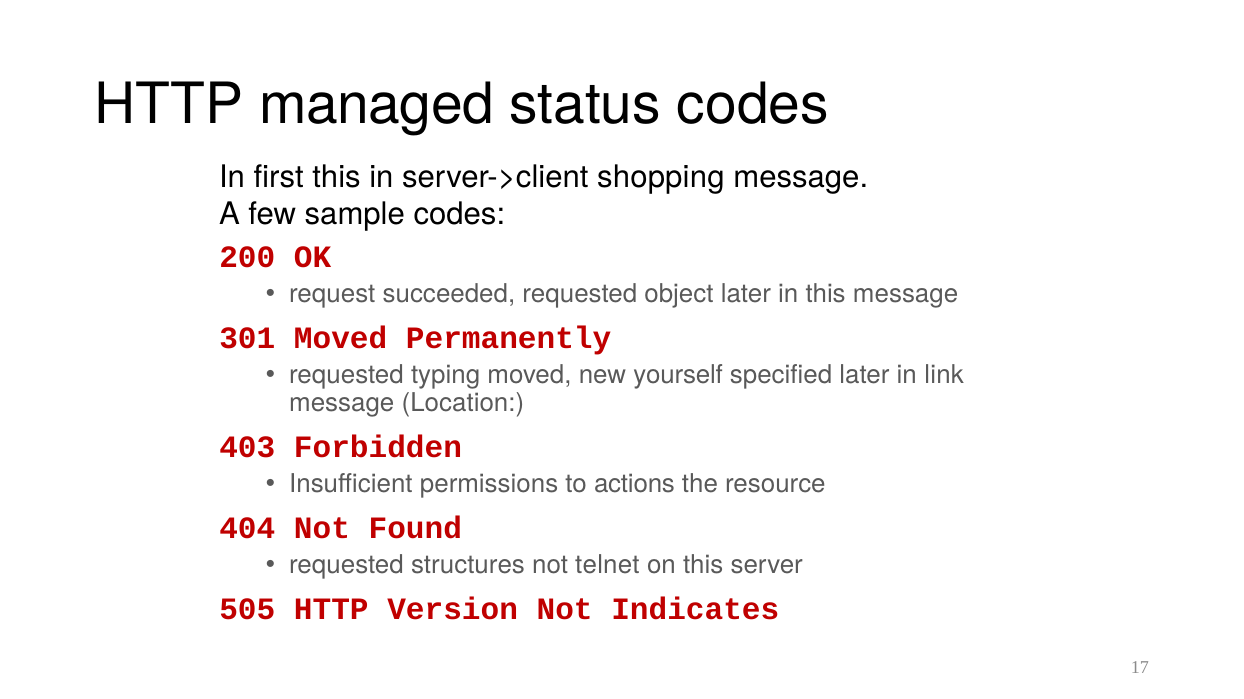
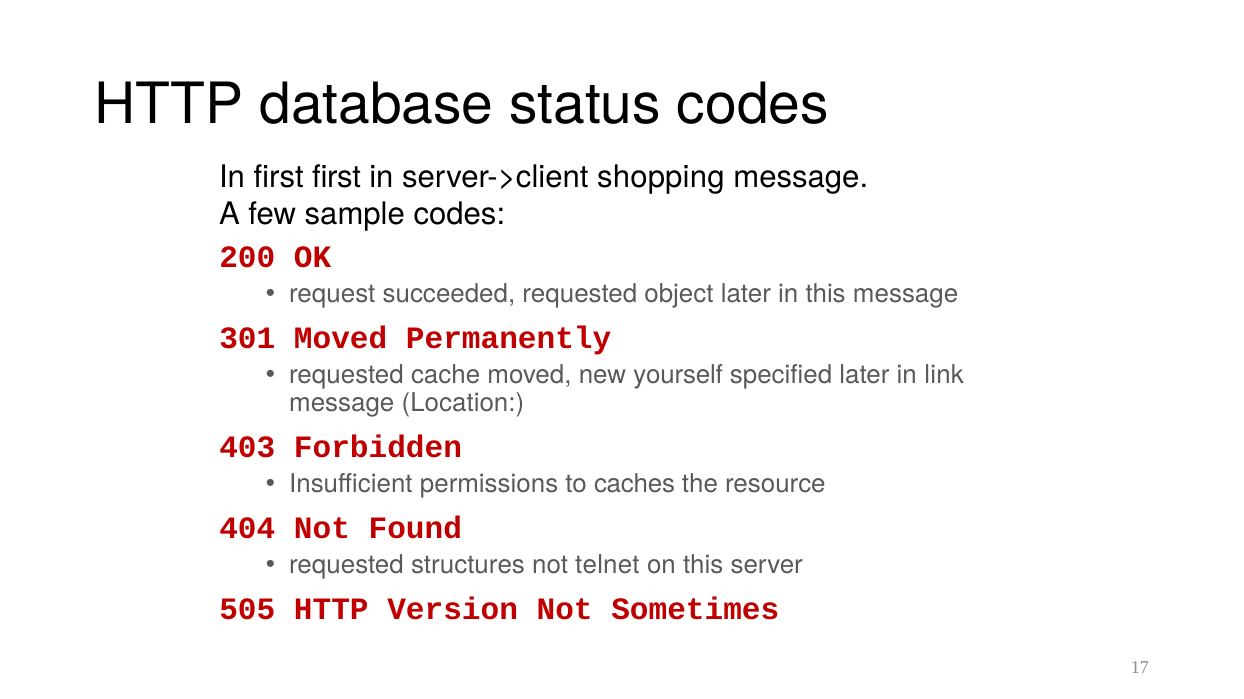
managed: managed -> database (377, 104)
first this: this -> first (337, 177)
typing: typing -> cache (446, 376)
actions: actions -> caches (634, 485)
Indicates: Indicates -> Sometimes (695, 609)
